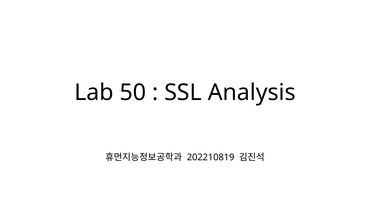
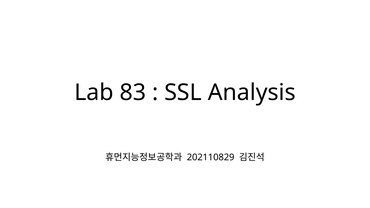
50: 50 -> 83 (133, 92)
202210819: 202210819 -> 202110829 (211, 157)
